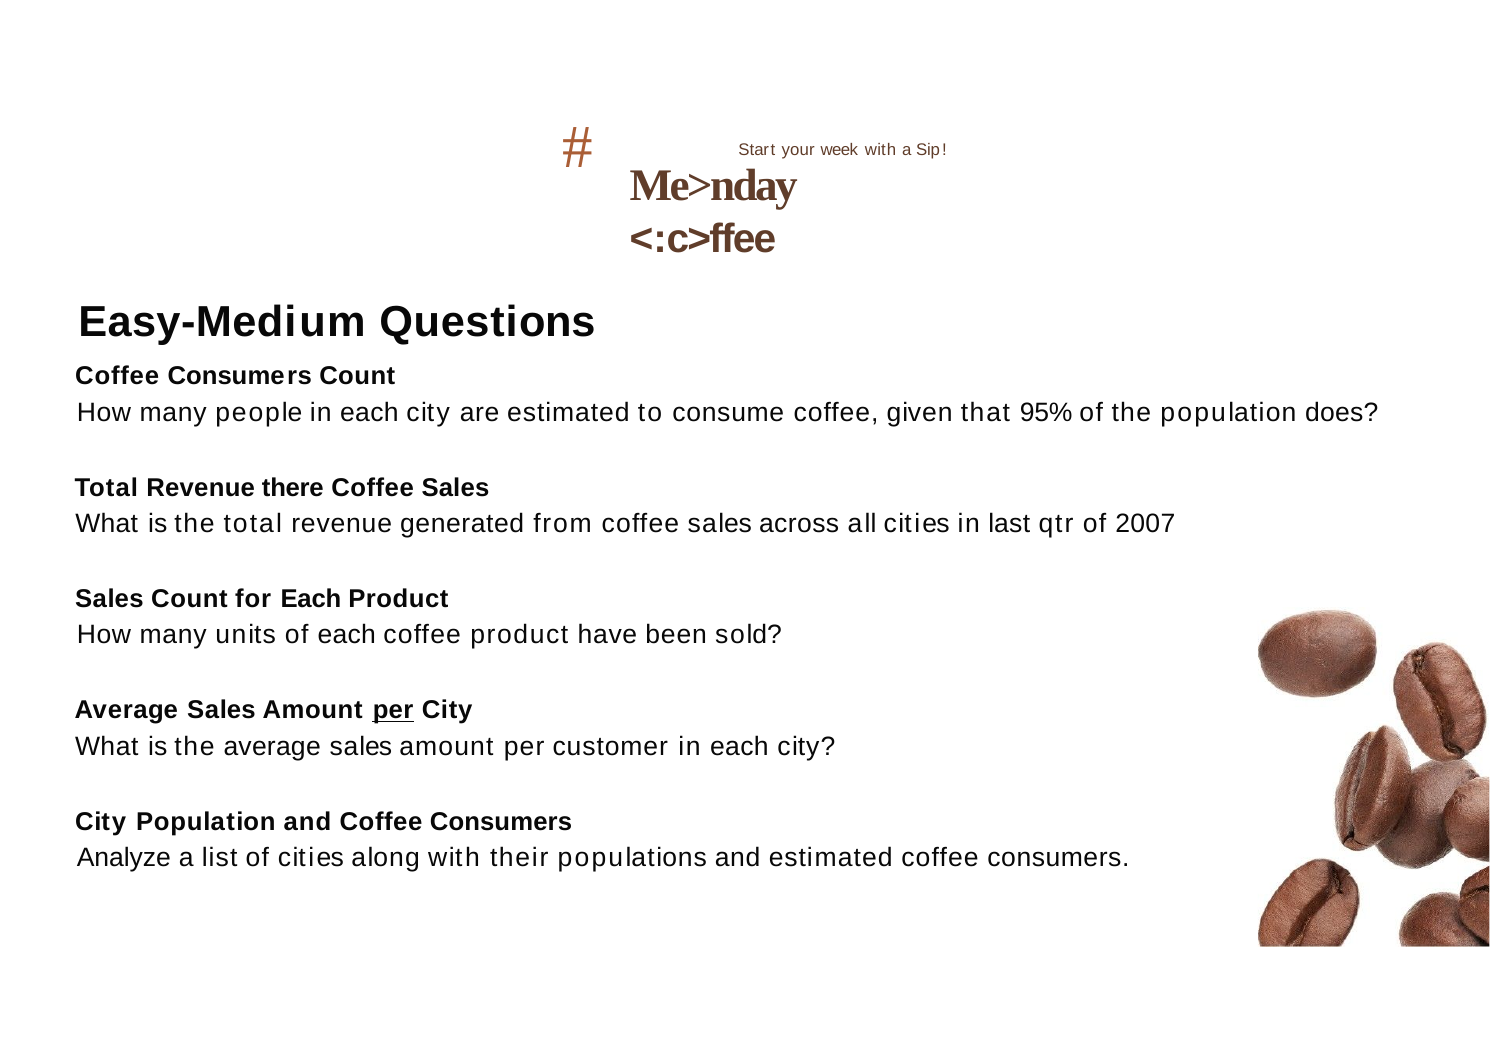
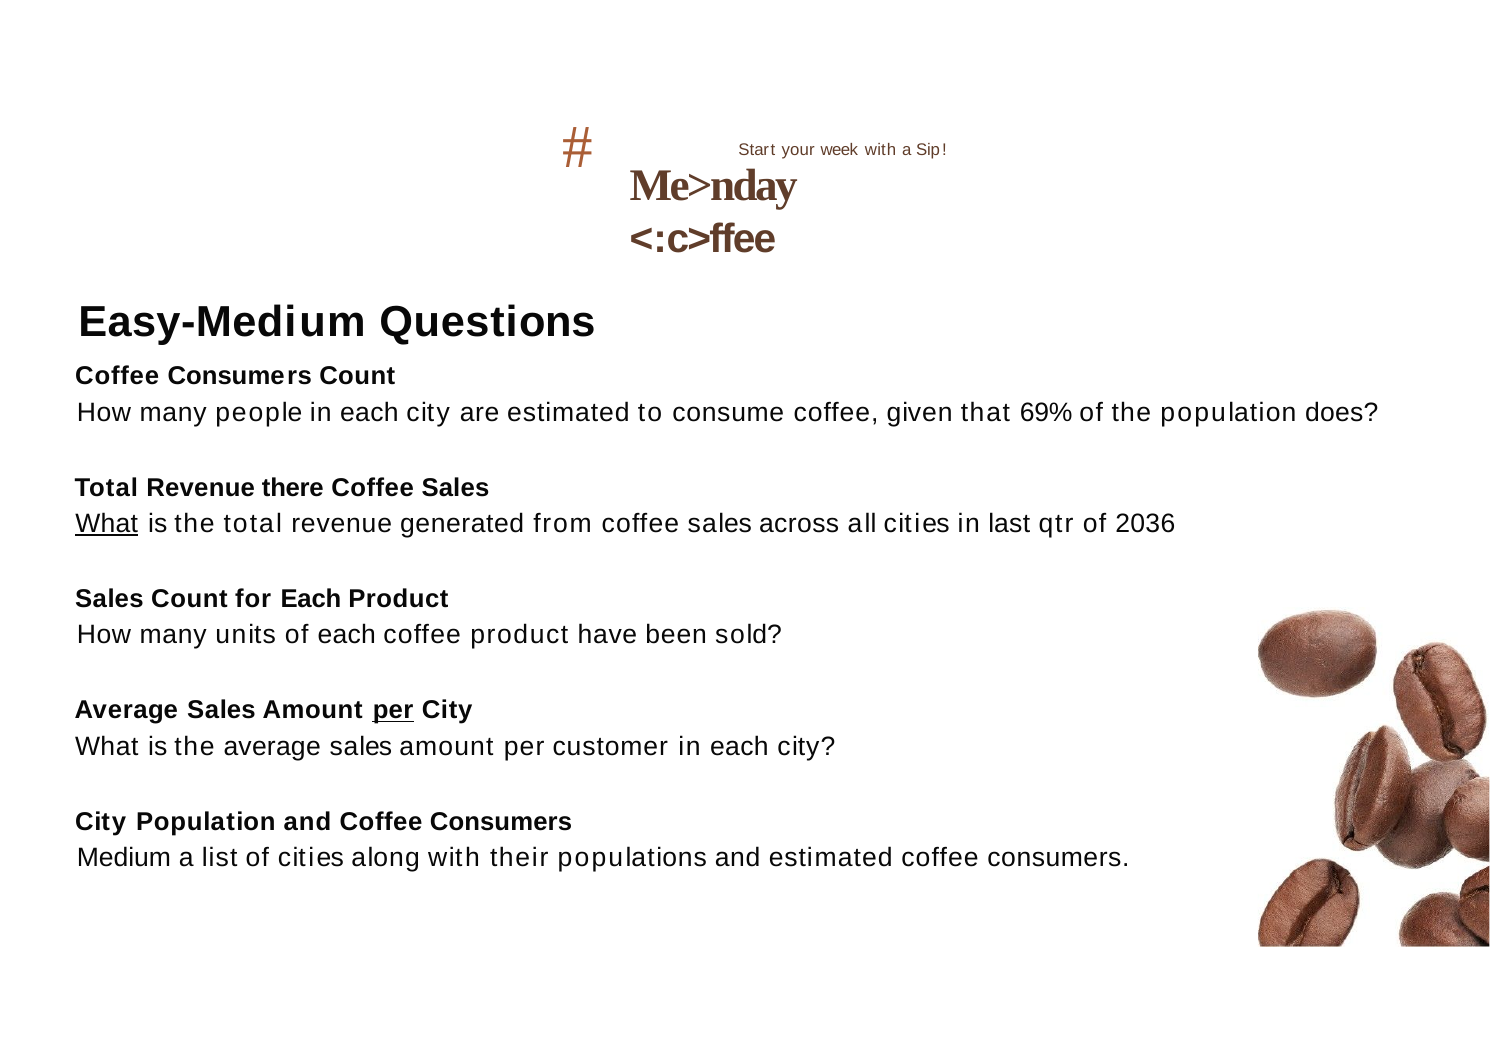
95%: 95% -> 69% (1046, 413)
What underline: none -> present (107, 524)
2007: 2007 -> 2036 (1145, 524)
Analyze: Analyze -> Medium (124, 858)
